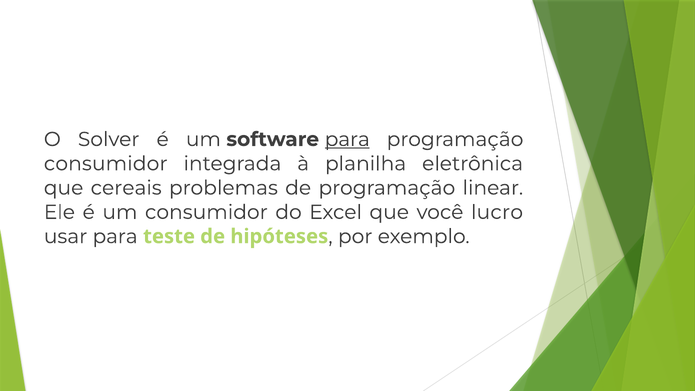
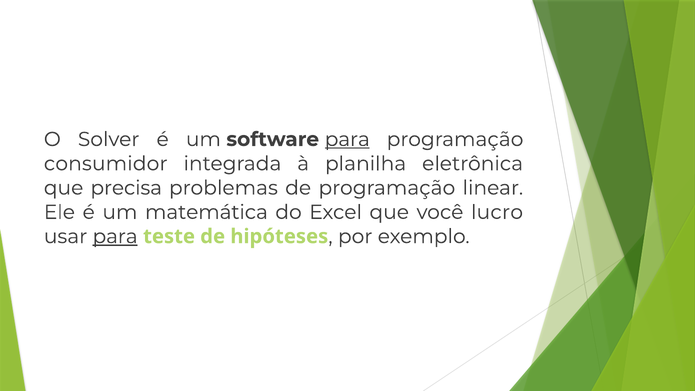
cereais: cereais -> precisa (126, 188)
um consumidor: consumidor -> matemática (206, 212)
para underline: none -> present (115, 236)
